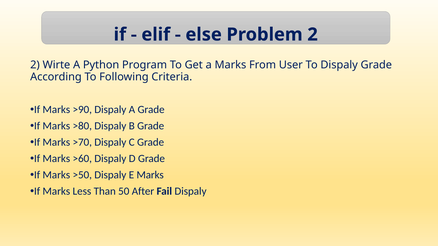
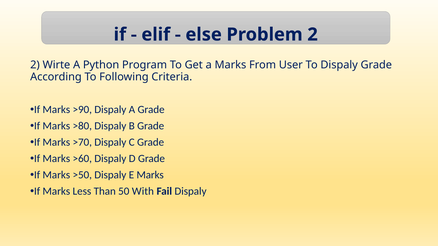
After: After -> With (143, 192)
